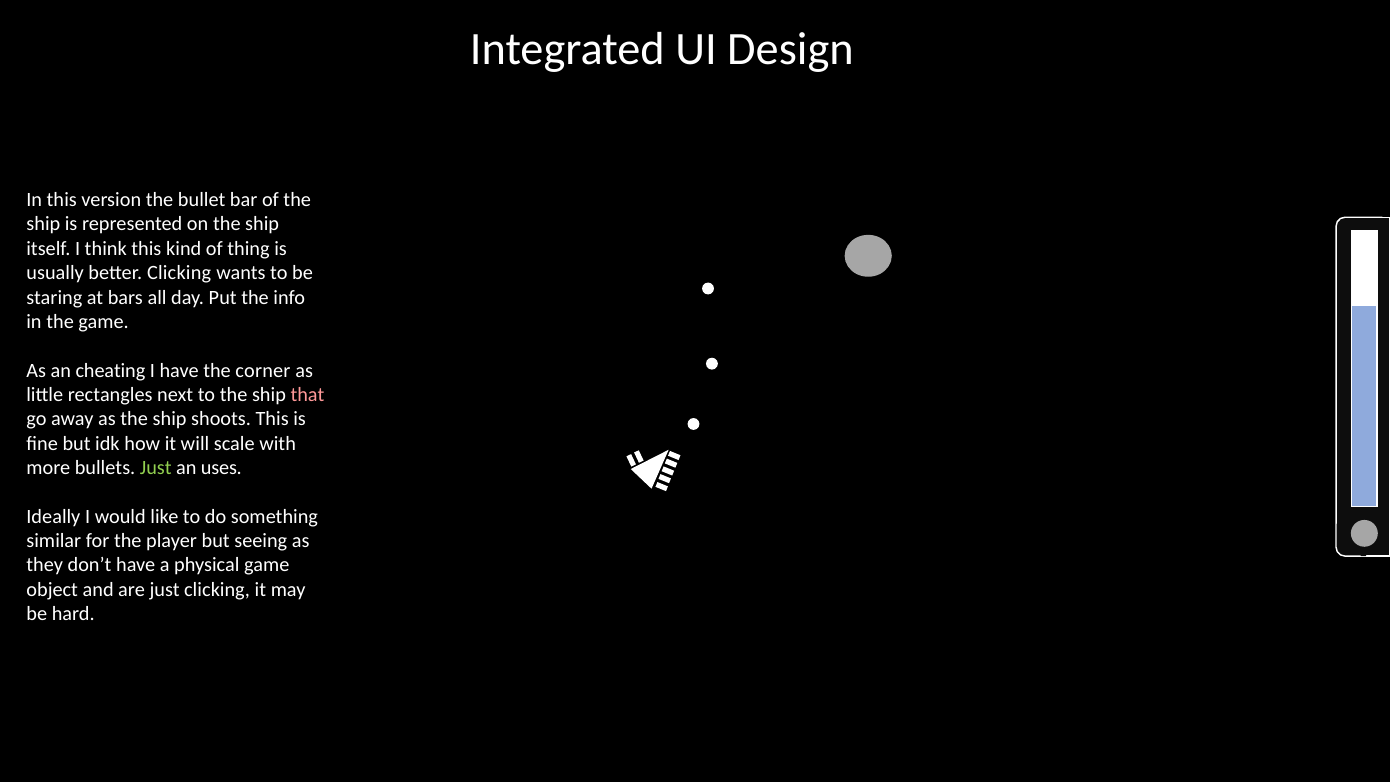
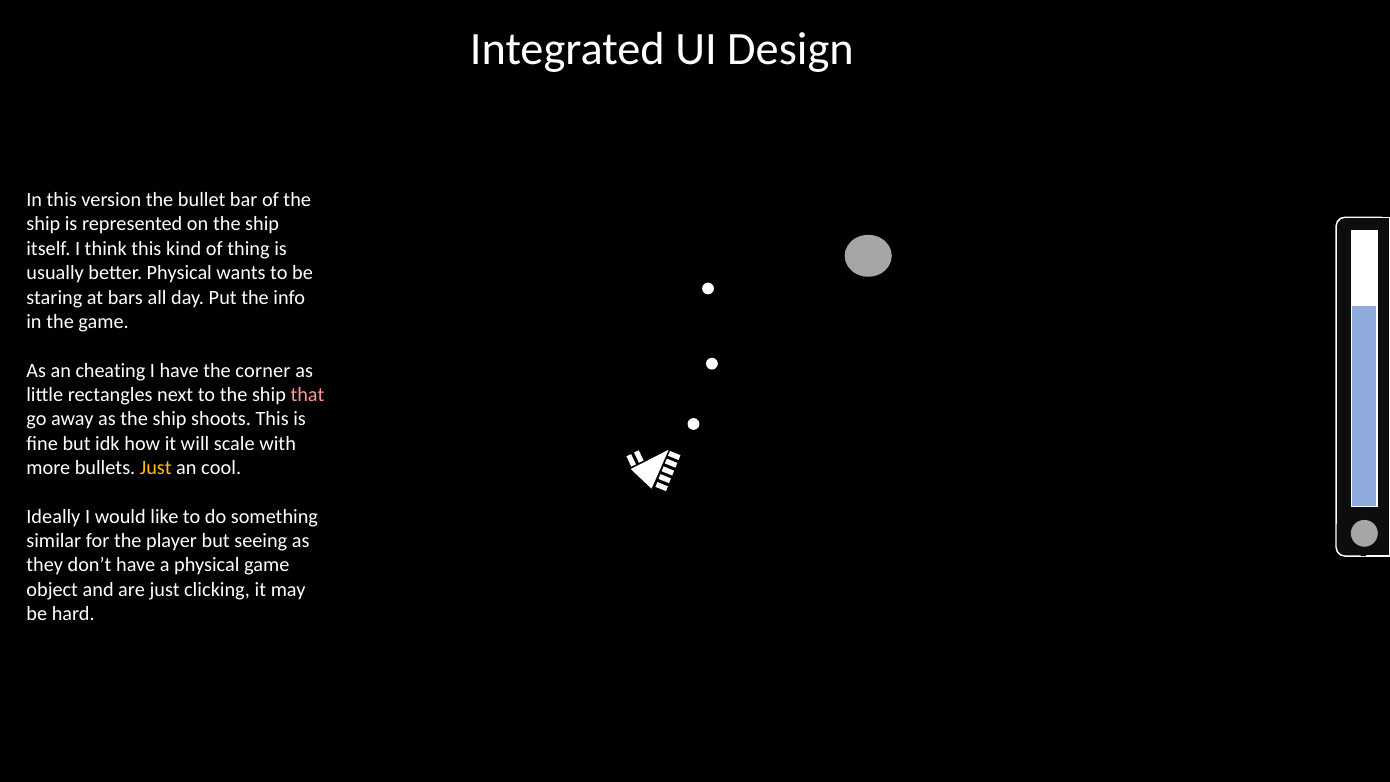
better Clicking: Clicking -> Physical (179, 273)
Just colour: light green -> yellow (156, 468)
uses: uses -> cool (221, 468)
